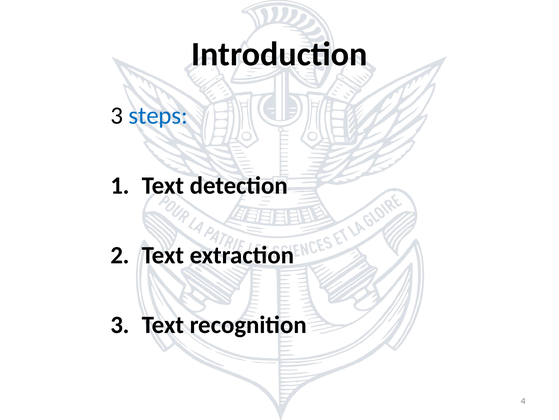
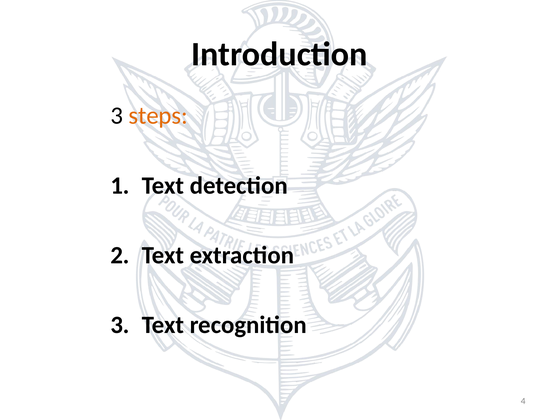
steps colour: blue -> orange (158, 116)
